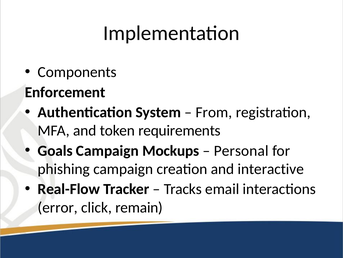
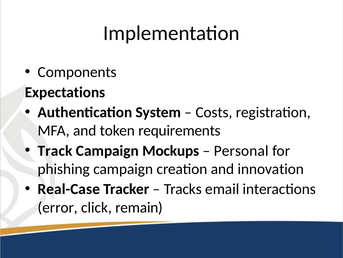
Enforcement: Enforcement -> Expectations (65, 92)
From: From -> Costs (214, 112)
Goals: Goals -> Track (55, 150)
interactive: interactive -> innovation (271, 169)
Real-Flow: Real-Flow -> Real-Case (69, 189)
